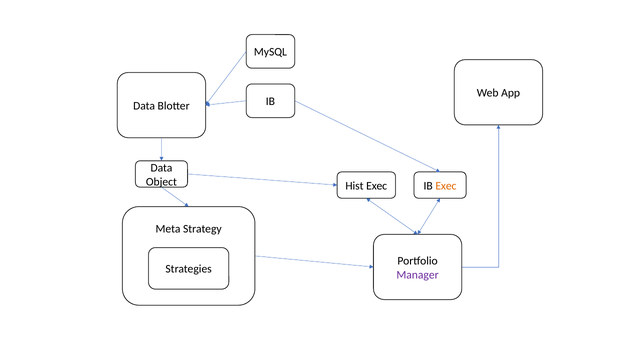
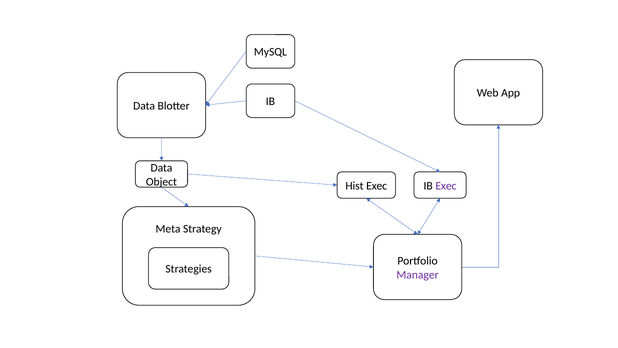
Exec colour: orange -> purple (446, 186)
